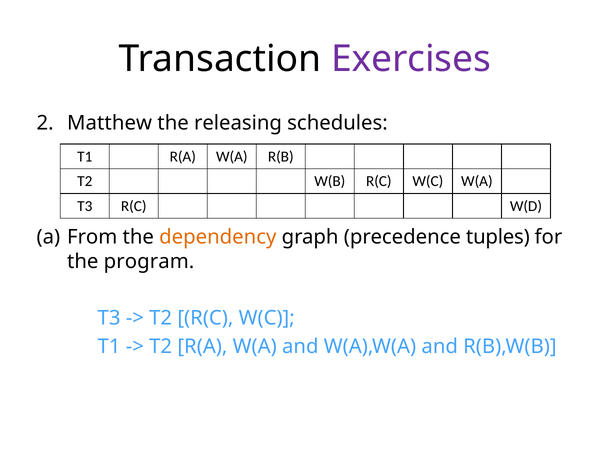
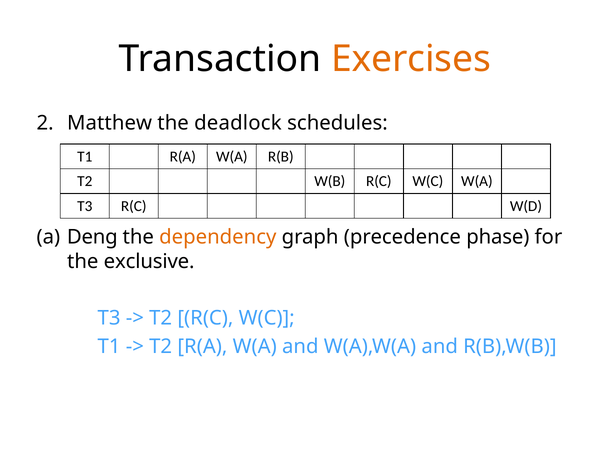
Exercises colour: purple -> orange (411, 59)
releasing: releasing -> deadlock (238, 123)
From: From -> Deng (92, 237)
tuples: tuples -> phase (498, 237)
program: program -> exclusive (149, 262)
